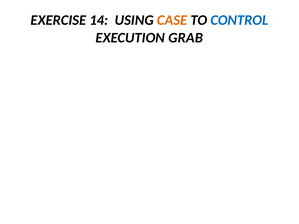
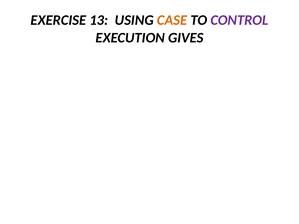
14: 14 -> 13 (99, 20)
CONTROL colour: blue -> purple (239, 20)
GRAB: GRAB -> GIVES (186, 38)
